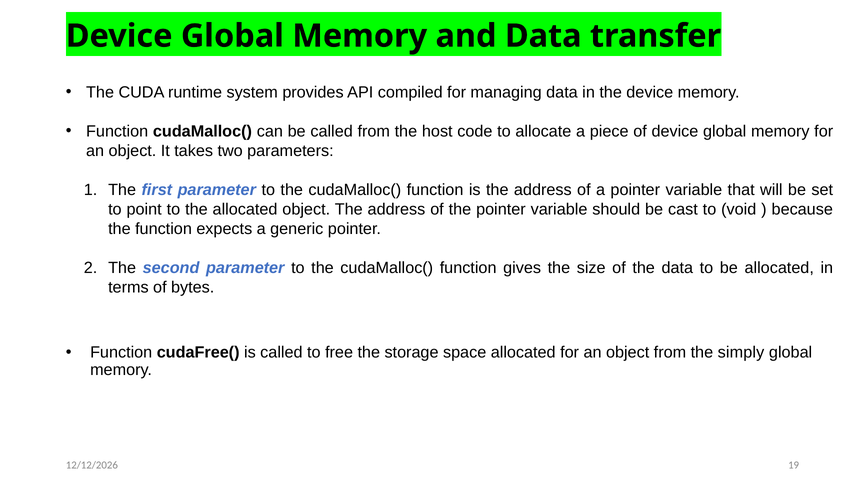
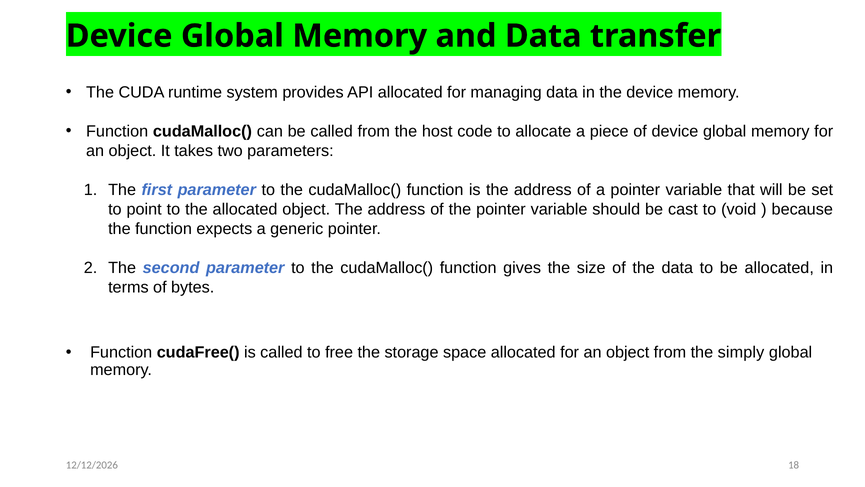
API compiled: compiled -> allocated (410, 92)
19: 19 -> 18 (794, 465)
